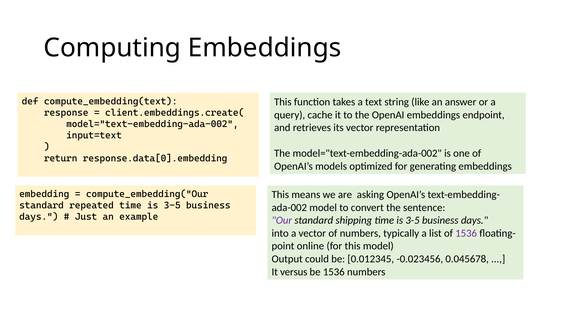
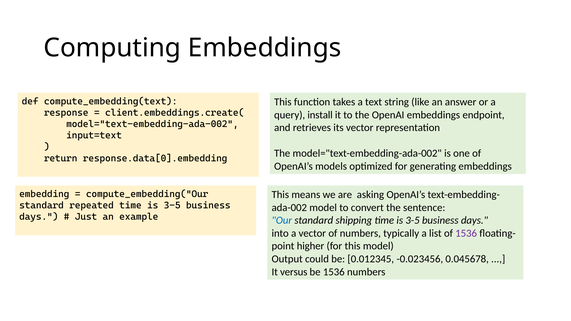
cache: cache -> install (320, 115)
Our colour: purple -> blue (282, 221)
online: online -> higher (311, 246)
